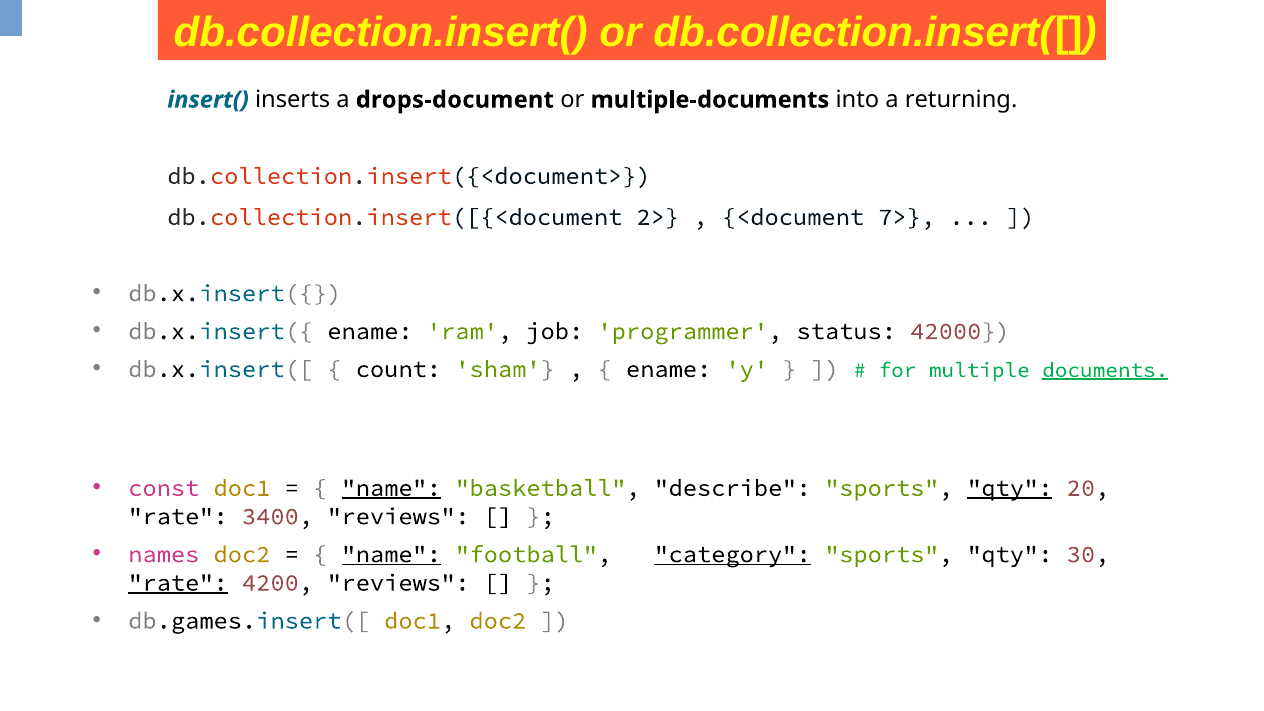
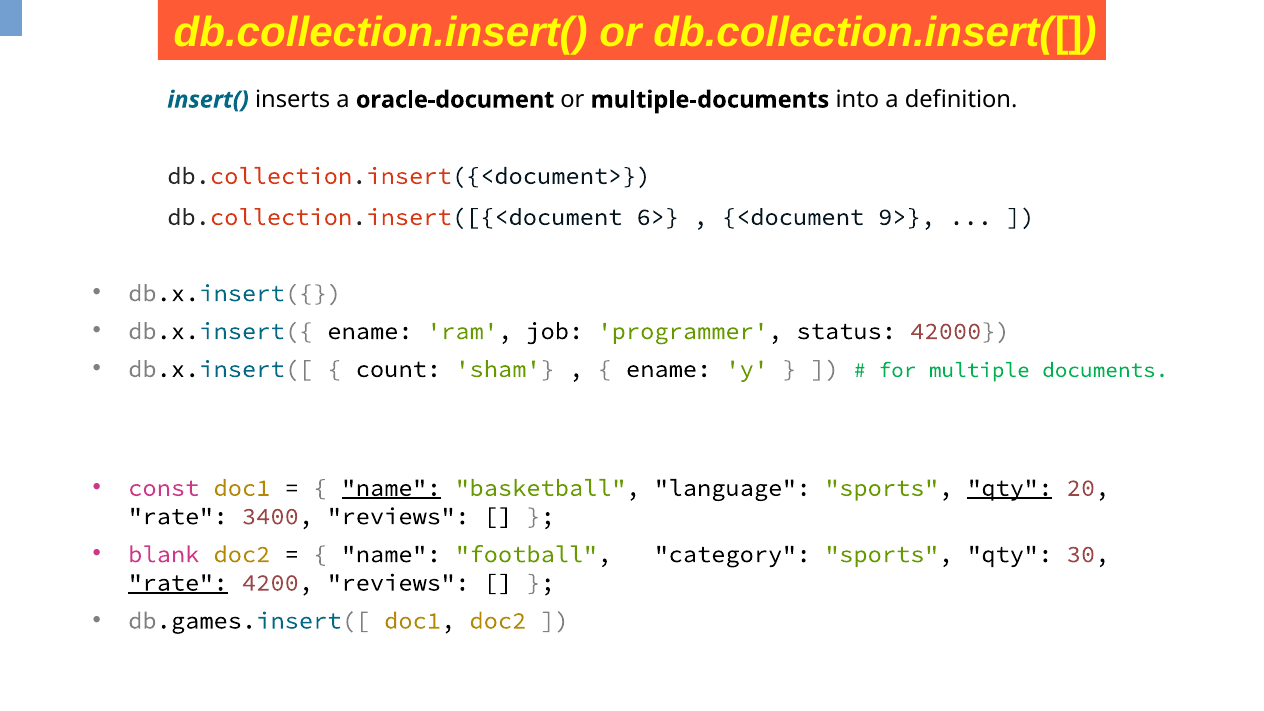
drops-document: drops-document -> oracle-document (455, 100)
returning: returning -> definition (961, 100)
2>: 2> -> 6> (658, 217)
7>: 7> -> 9> (907, 217)
documents underline: present -> none (1105, 370)
describe: describe -> language (733, 488)
names: names -> blank (164, 554)
name underline: present -> none (391, 554)
category underline: present -> none (733, 554)
